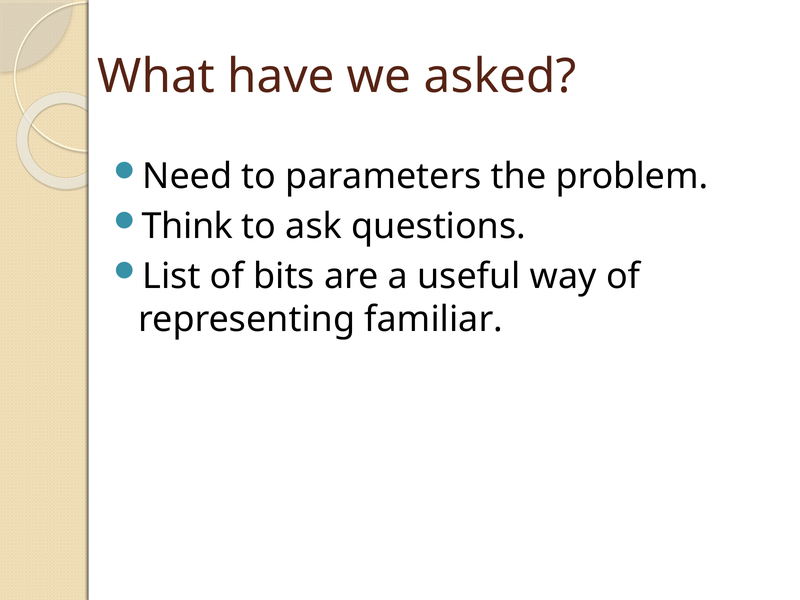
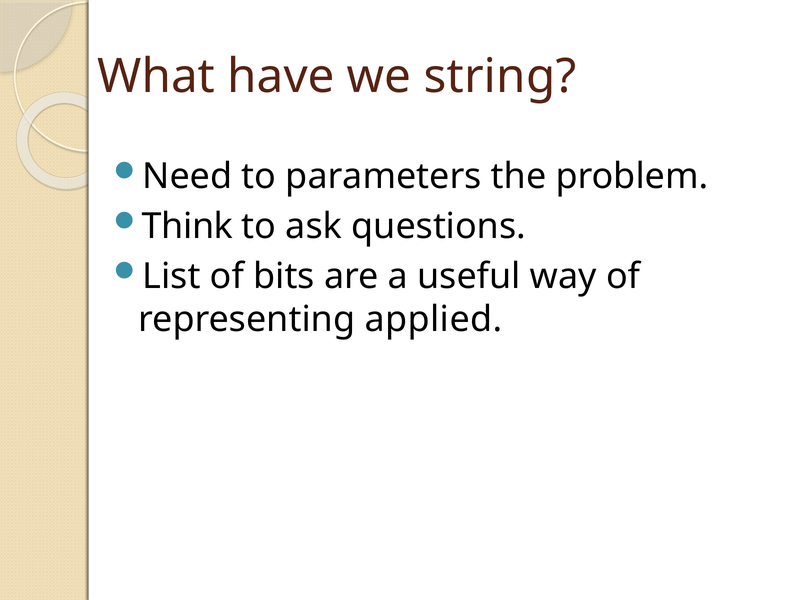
asked: asked -> string (500, 76)
familiar: familiar -> applied (434, 319)
